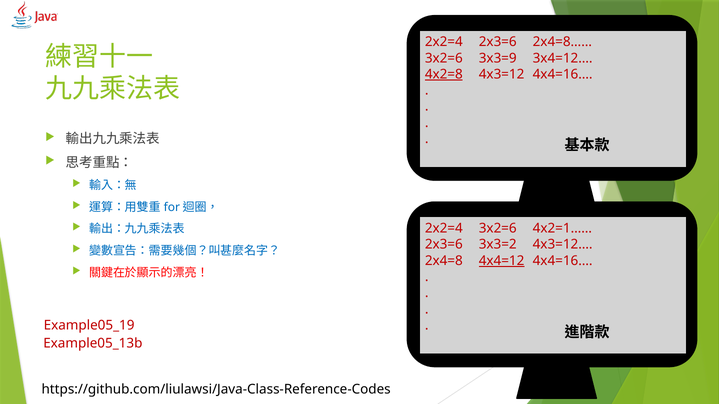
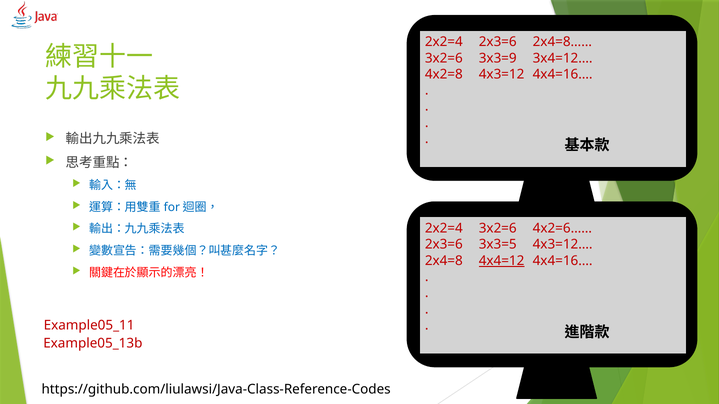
4x2=8 underline: present -> none (444, 74)
4x2=1……: 4x2=1…… -> 4x2=6…… (562, 229)
3x3=2: 3x3=2 -> 3x3=5 (498, 245)
Example05_19: Example05_19 -> Example05_11 (89, 326)
